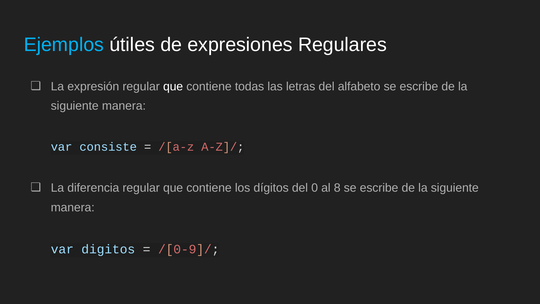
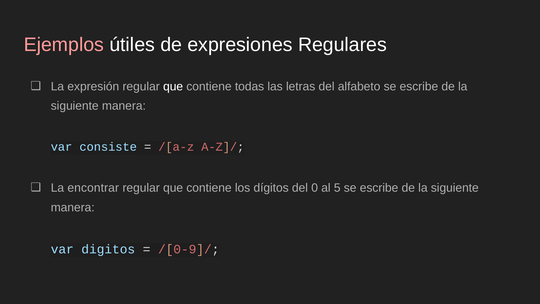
Ejemplos colour: light blue -> pink (64, 45)
diferencia: diferencia -> encontrar (93, 188)
8: 8 -> 5 (337, 188)
